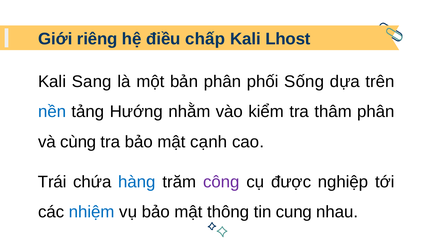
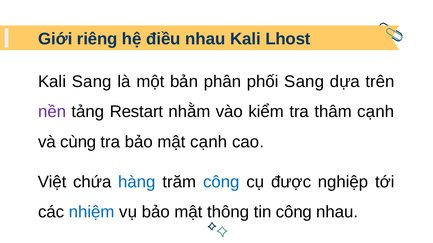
điều chấp: chấp -> nhau (205, 39)
phối Sống: Sống -> Sang (304, 82)
nền colour: blue -> purple (52, 112)
Hướng: Hướng -> Restart (136, 112)
thâm phân: phân -> cạnh (376, 112)
Trái: Trái -> Việt (52, 182)
công colour: purple -> blue (221, 182)
tin cung: cung -> công (294, 213)
